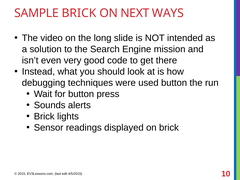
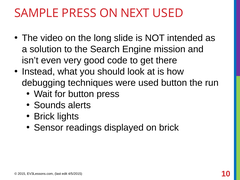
SAMPLE BRICK: BRICK -> PRESS (79, 13)
NEXT WAYS: WAYS -> USED (168, 13)
